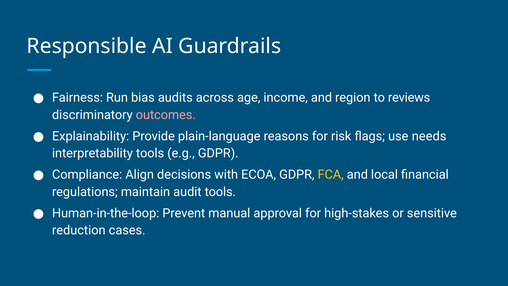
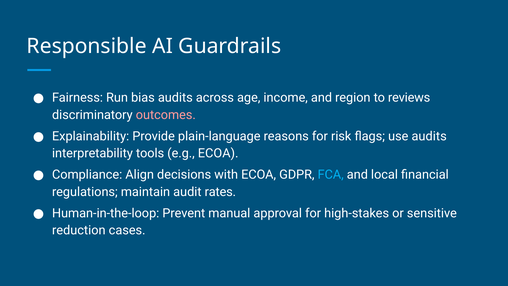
use needs: needs -> audits (429, 136)
e.g GDPR: GDPR -> ECOA (218, 153)
FCA colour: yellow -> light blue (331, 175)
audit tools: tools -> rates (220, 192)
